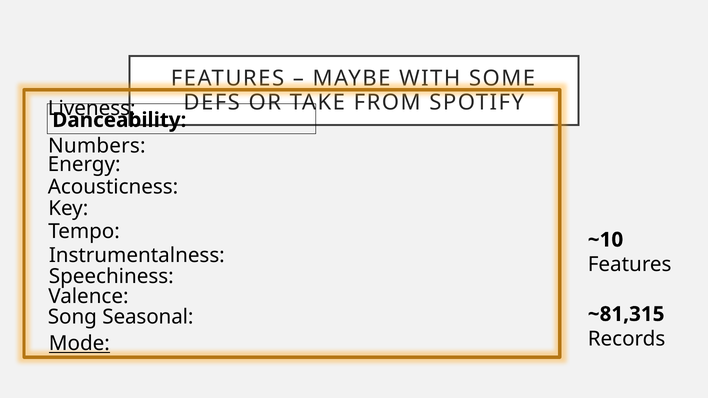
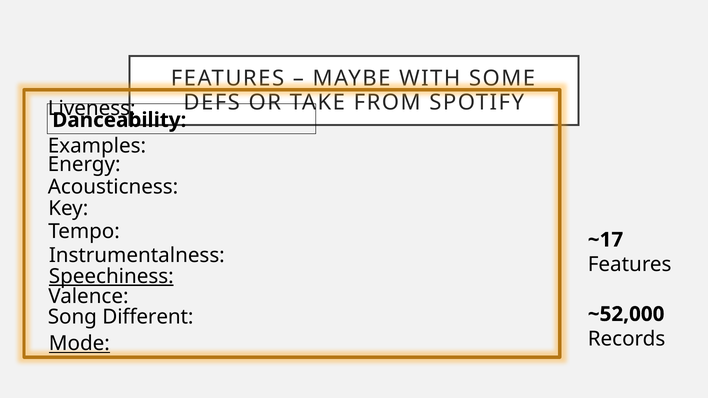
Numbers: Numbers -> Examples (97, 146)
~10: ~10 -> ~17 (606, 240)
Speechiness underline: none -> present (111, 277)
~81,315: ~81,315 -> ~52,000 (626, 314)
Seasonal: Seasonal -> Different (148, 317)
